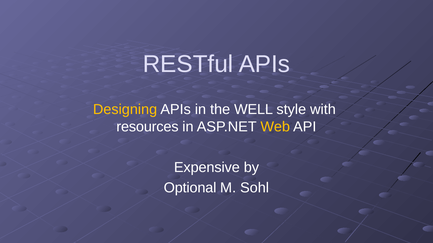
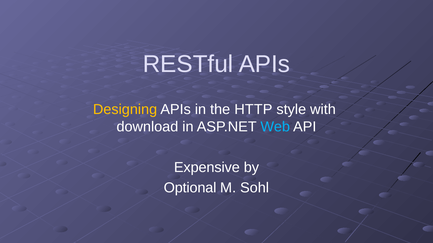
WELL: WELL -> HTTP (253, 110)
resources: resources -> download (147, 127)
Web colour: yellow -> light blue (275, 127)
